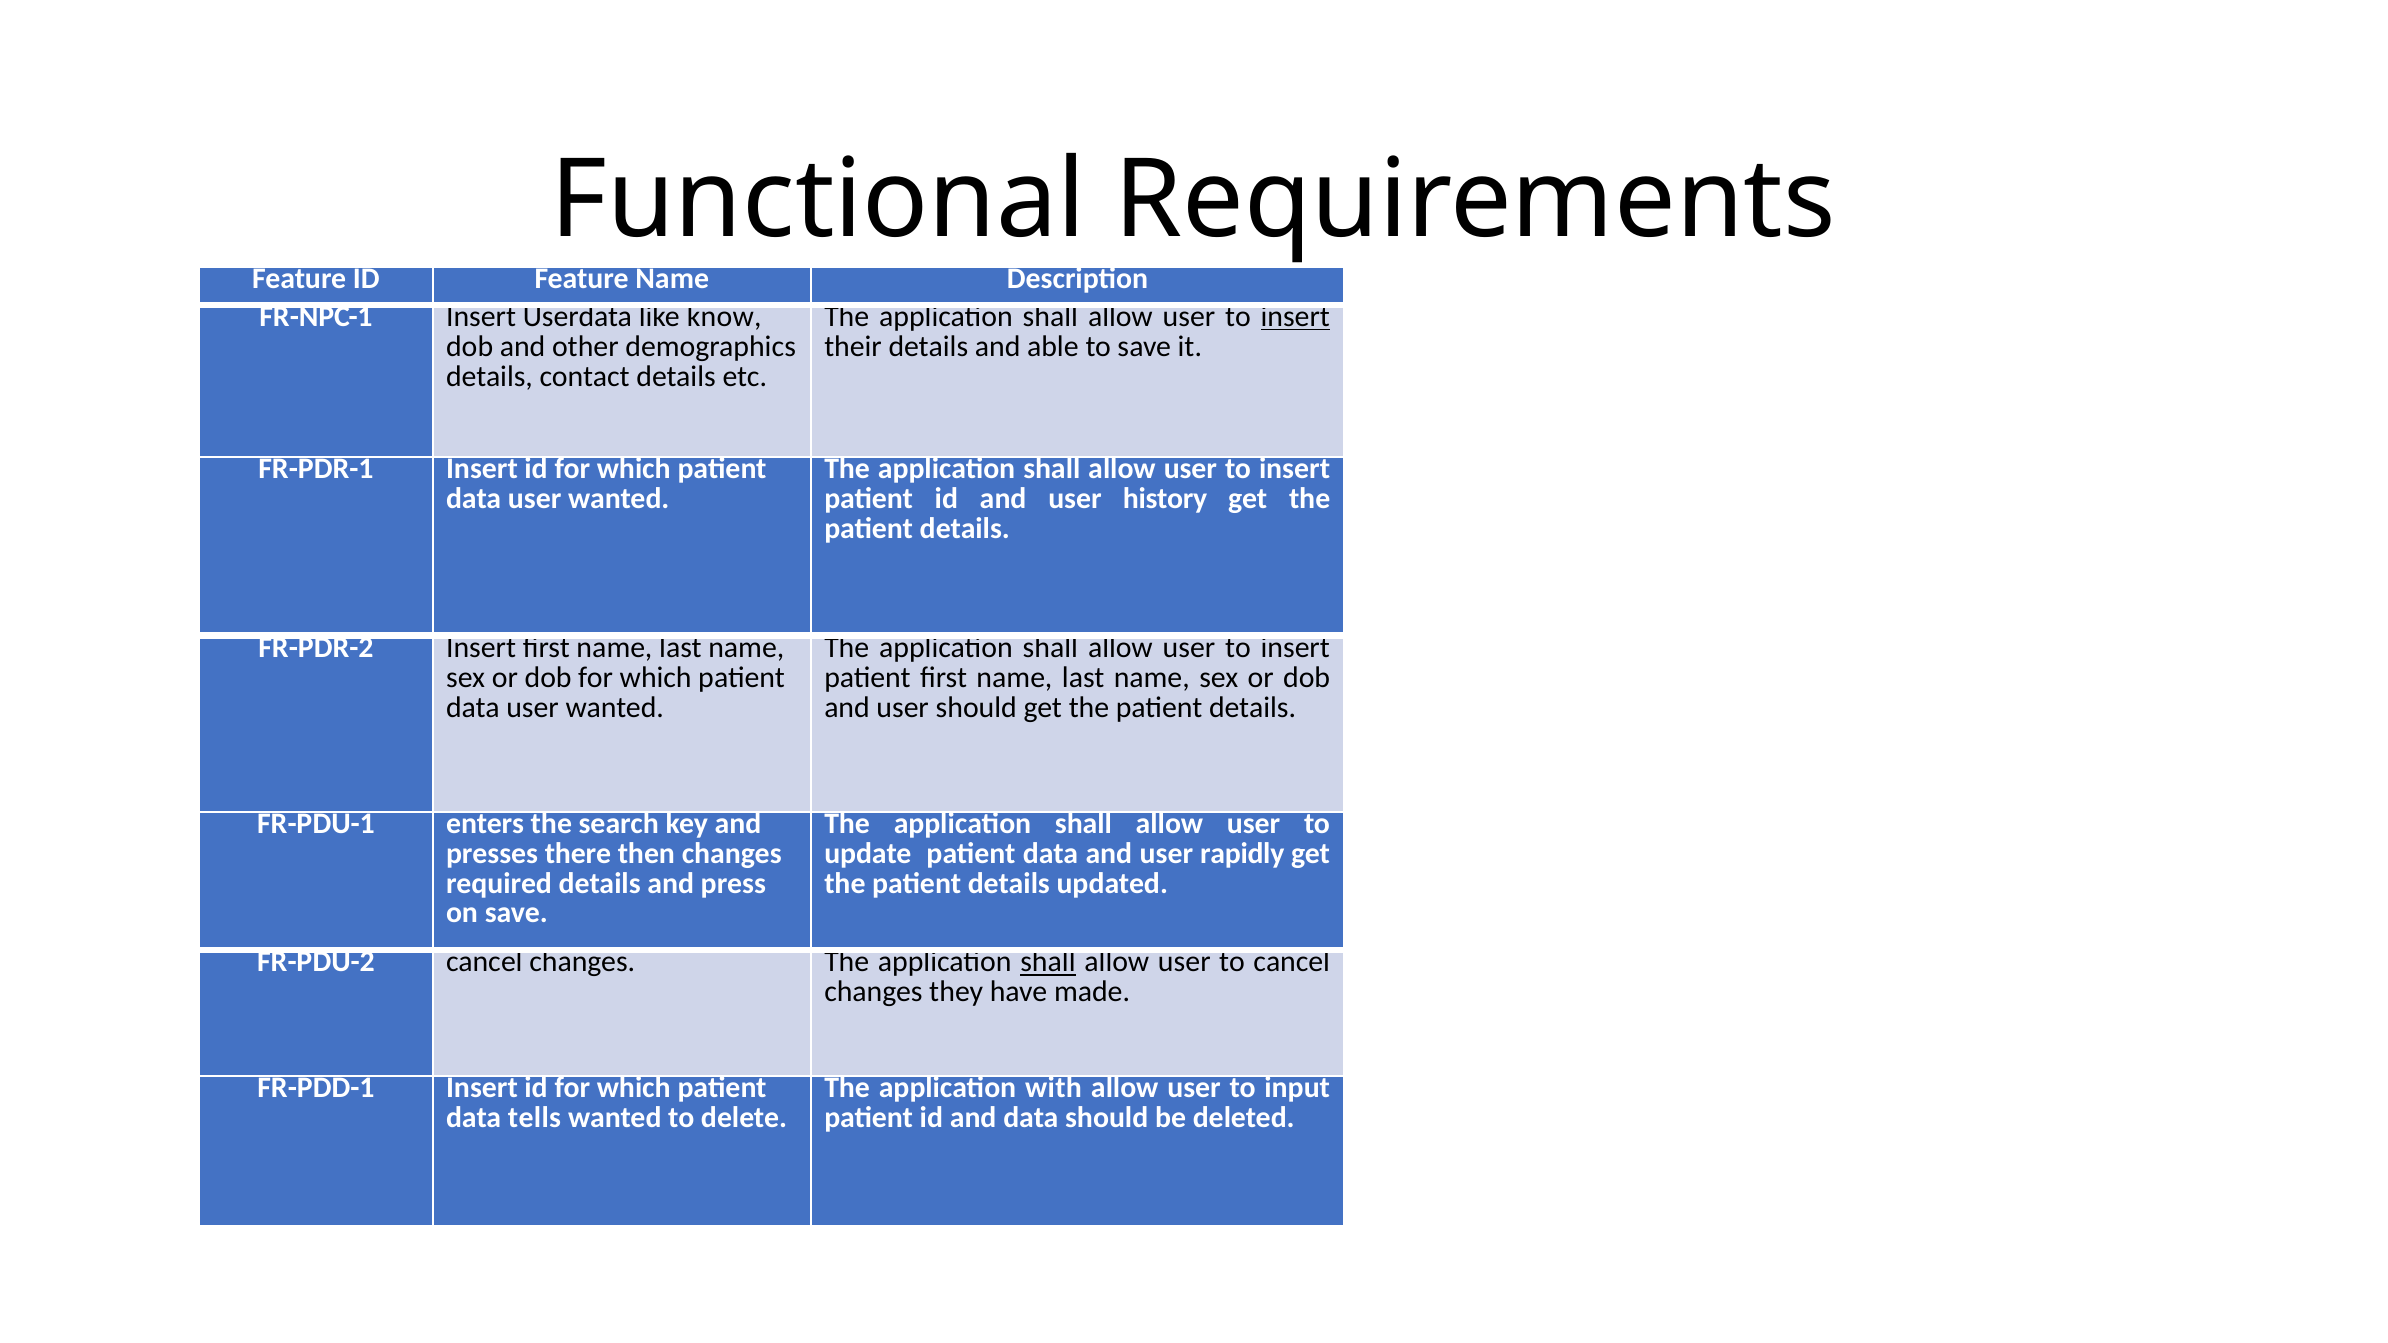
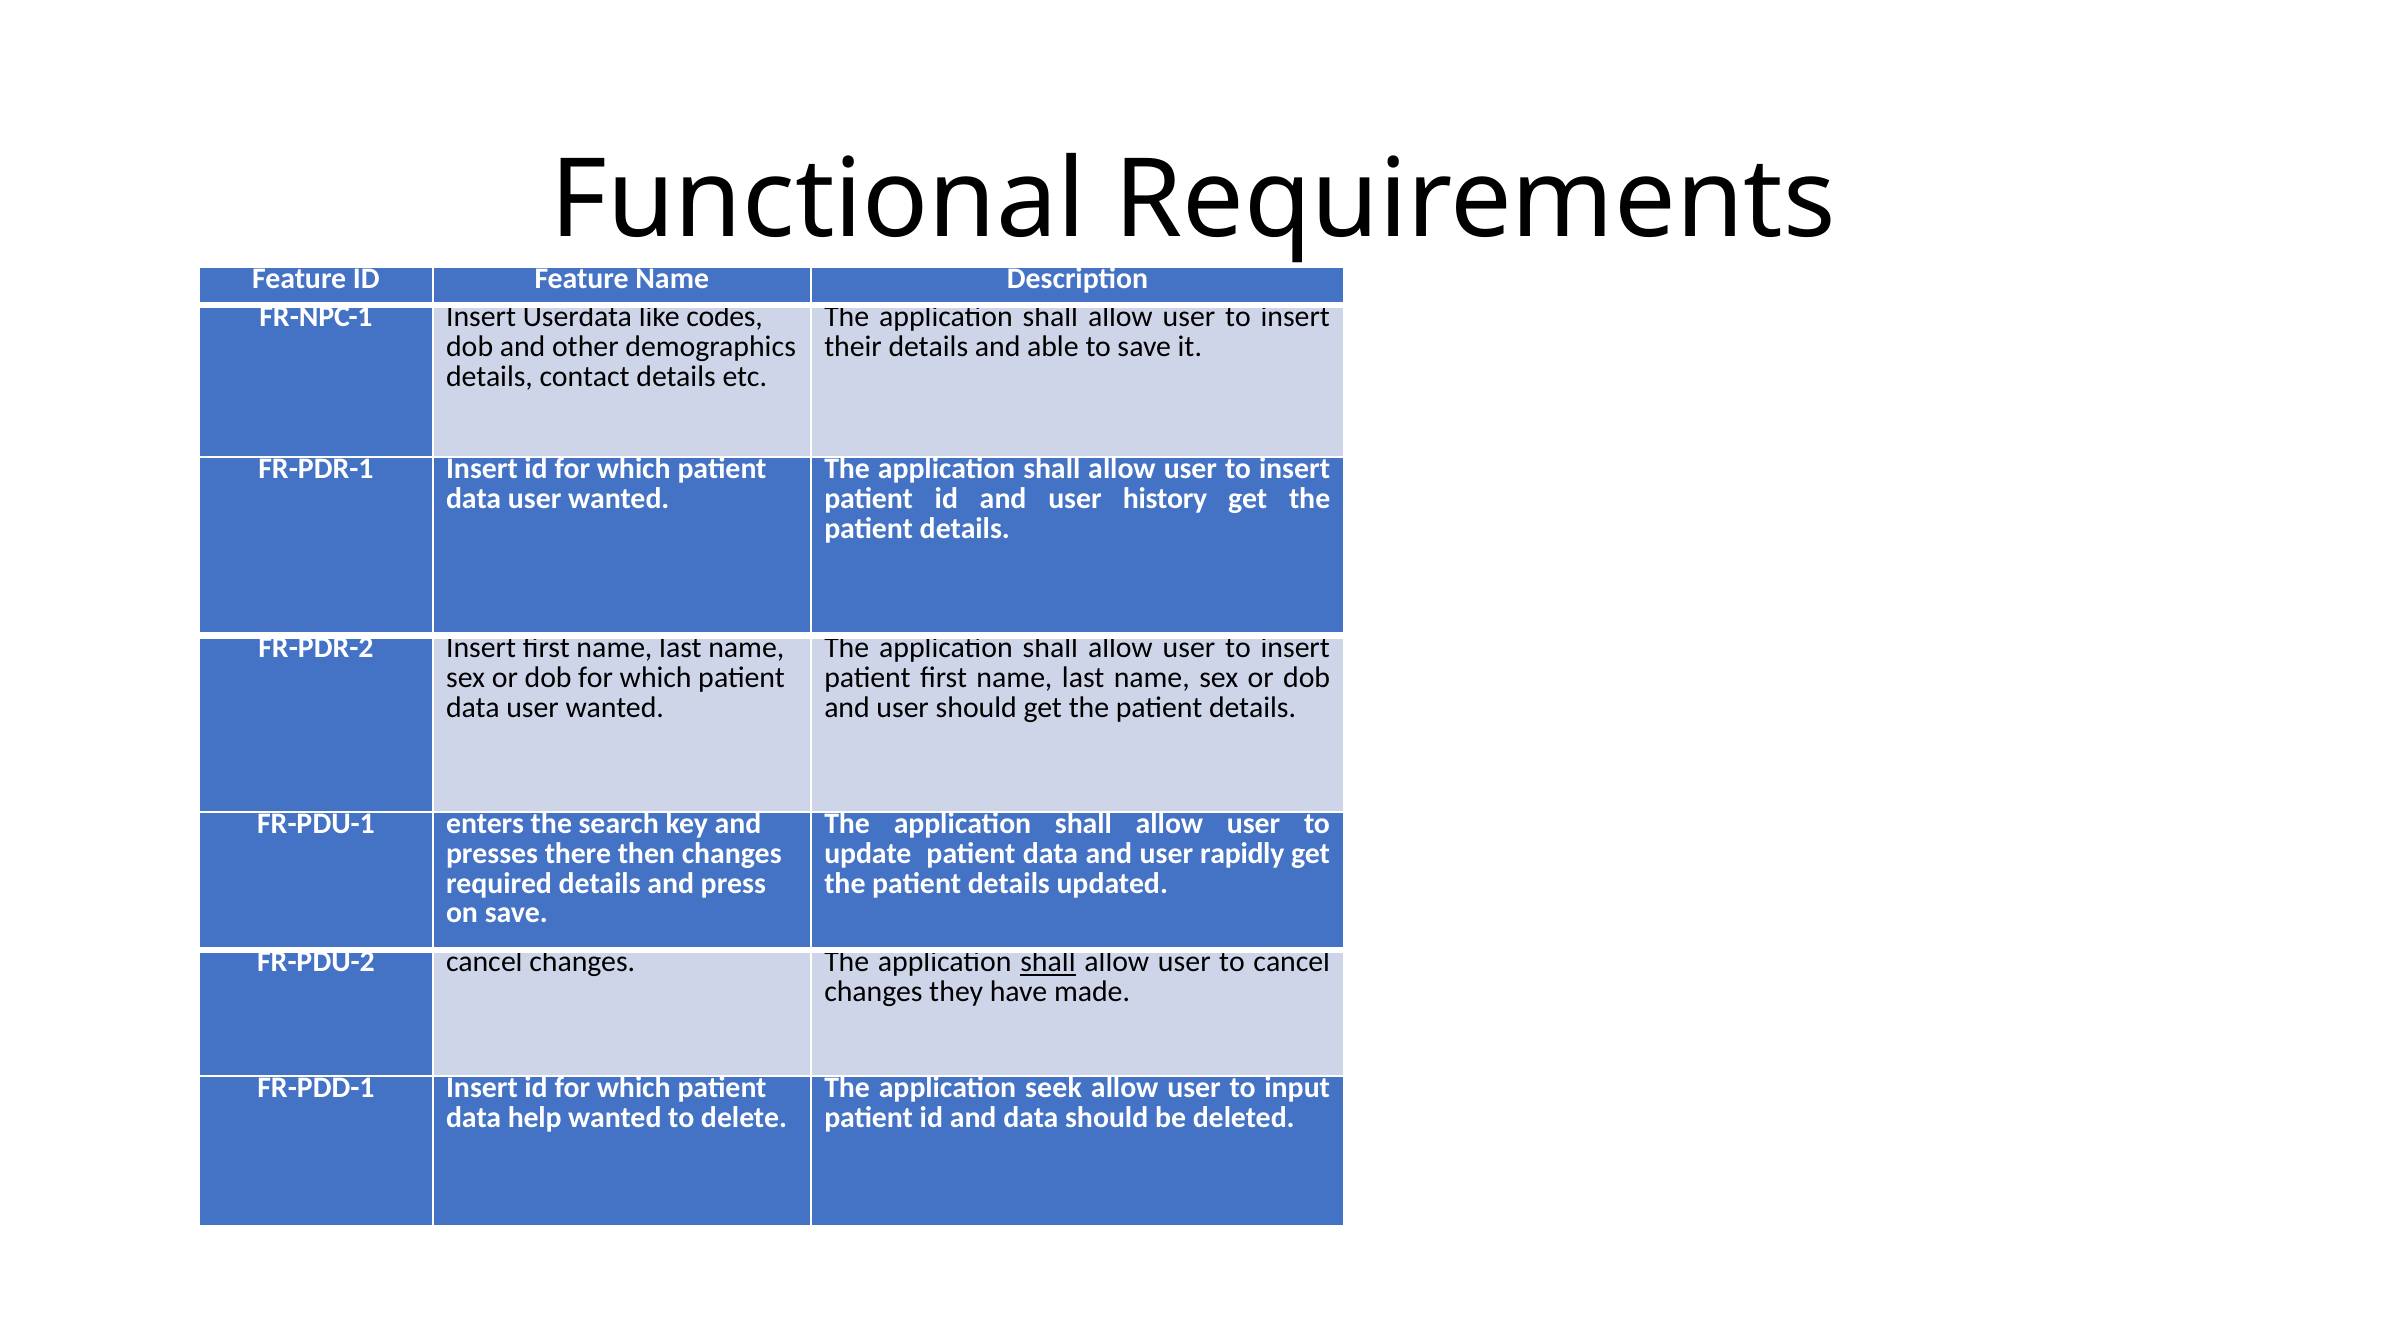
know: know -> codes (725, 317)
insert underline: present -> none (1295, 317)
with: with -> seek (1054, 1088)
tells: tells -> help (535, 1118)
